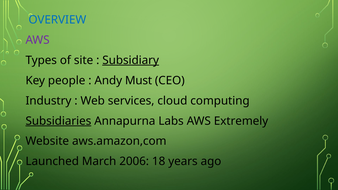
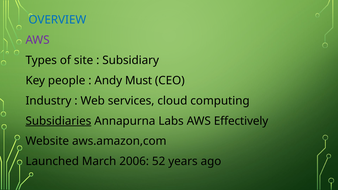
Subsidiary underline: present -> none (131, 60)
Extremely: Extremely -> Effectively (241, 121)
18: 18 -> 52 (159, 162)
